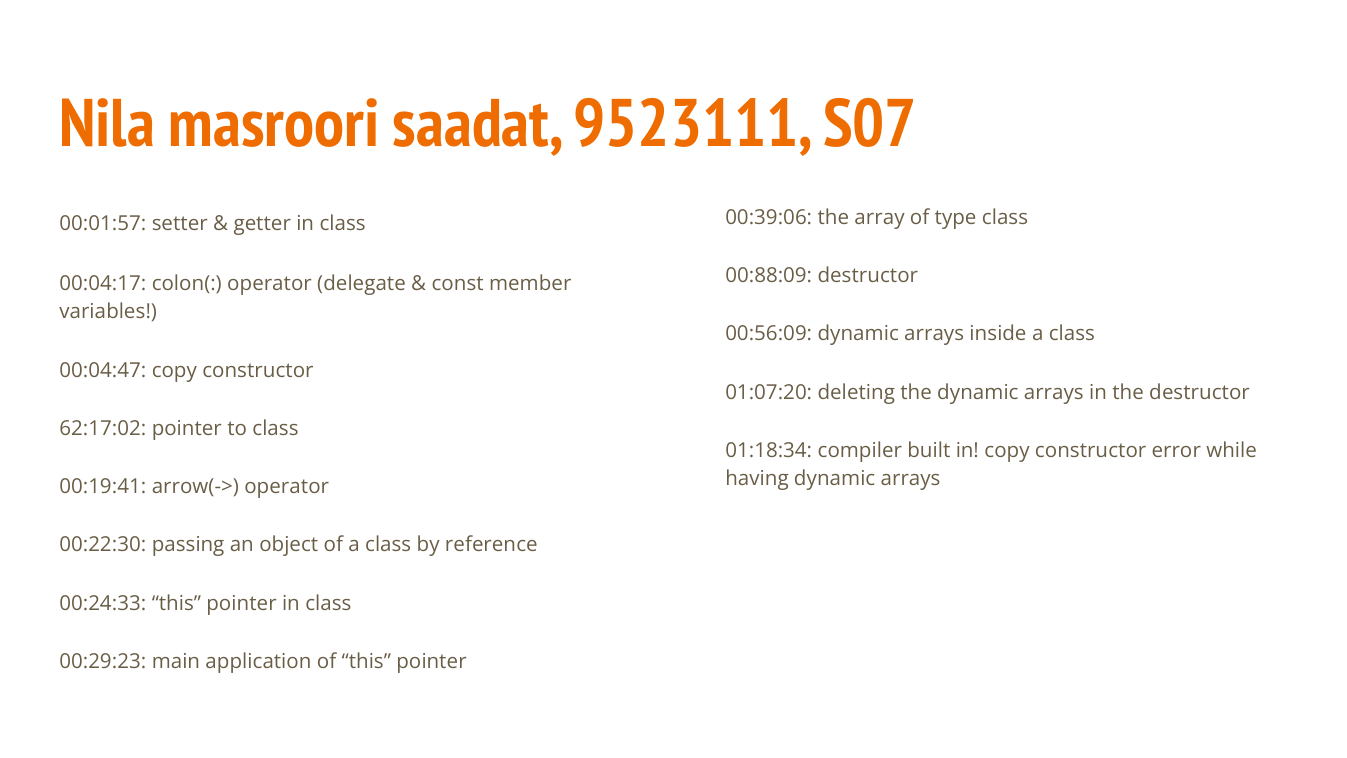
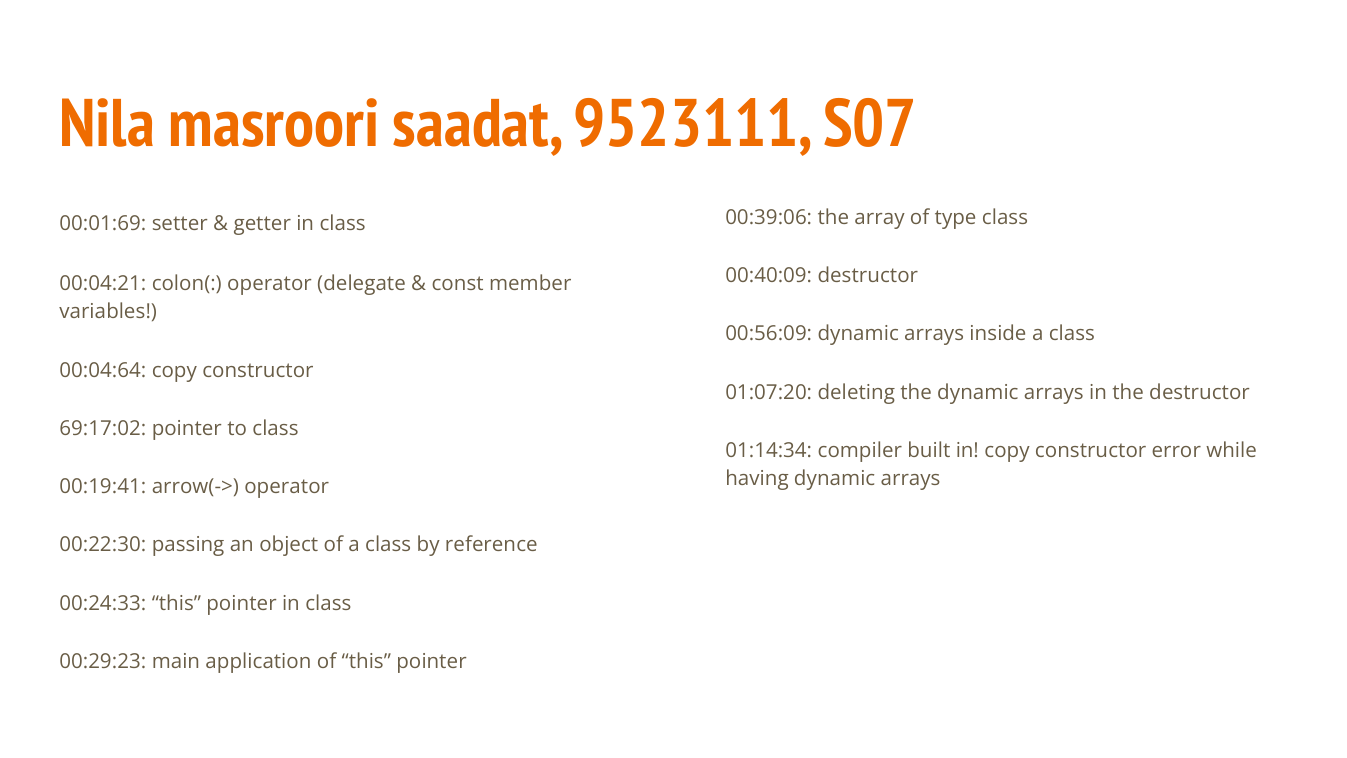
00:01:57: 00:01:57 -> 00:01:69 (103, 224)
00:88:09: 00:88:09 -> 00:40:09 (769, 276)
00:04:17: 00:04:17 -> 00:04:21 (103, 283)
00:04:47: 00:04:47 -> 00:04:64 (103, 370)
62:17:02: 62:17:02 -> 69:17:02 (103, 428)
01:18:34: 01:18:34 -> 01:14:34 (769, 451)
